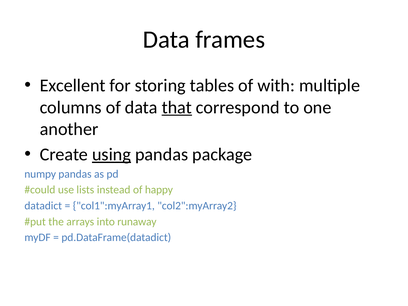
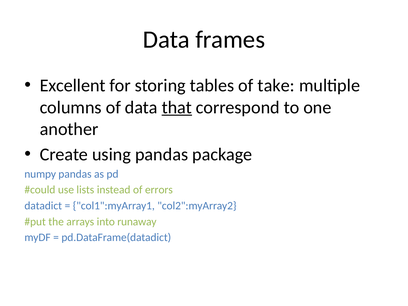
with: with -> take (276, 86)
using underline: present -> none (111, 155)
happy: happy -> errors (159, 190)
